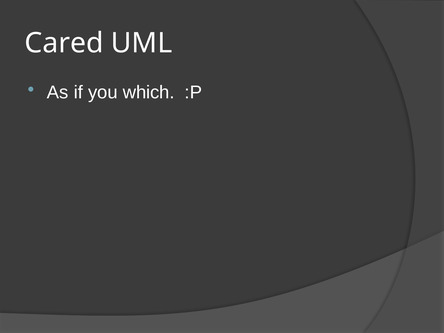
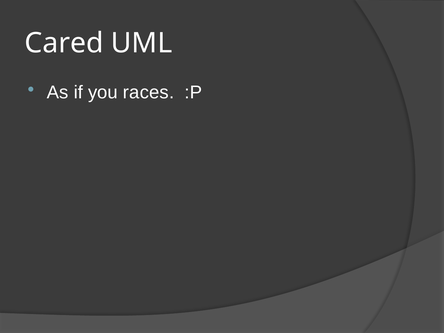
which: which -> races (149, 92)
